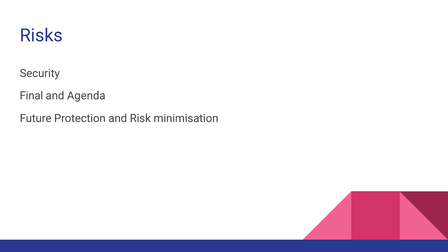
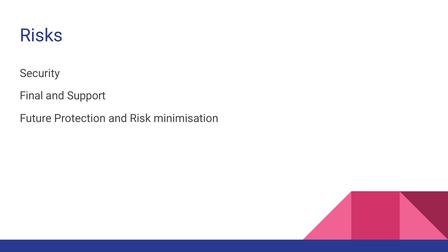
Agenda: Agenda -> Support (86, 96)
